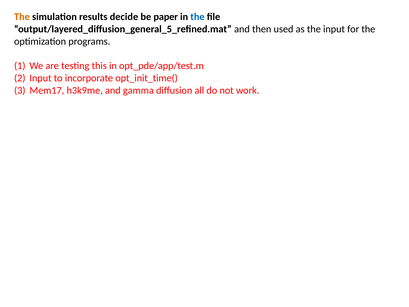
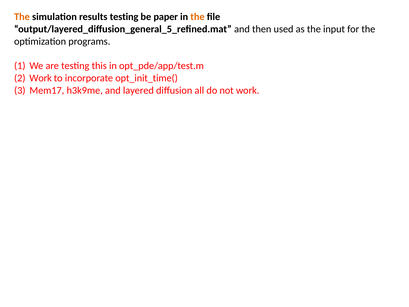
results decide: decide -> testing (124, 17)
the colour: blue -> orange (197, 17)
Input: Input -> Work (41, 78)
gamma: gamma -> layered (138, 90)
